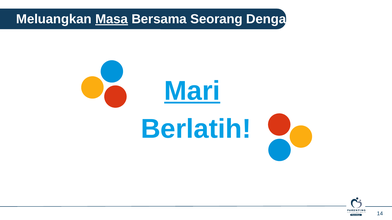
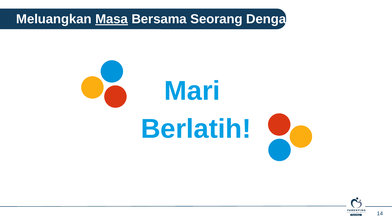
Mari underline: present -> none (192, 91)
